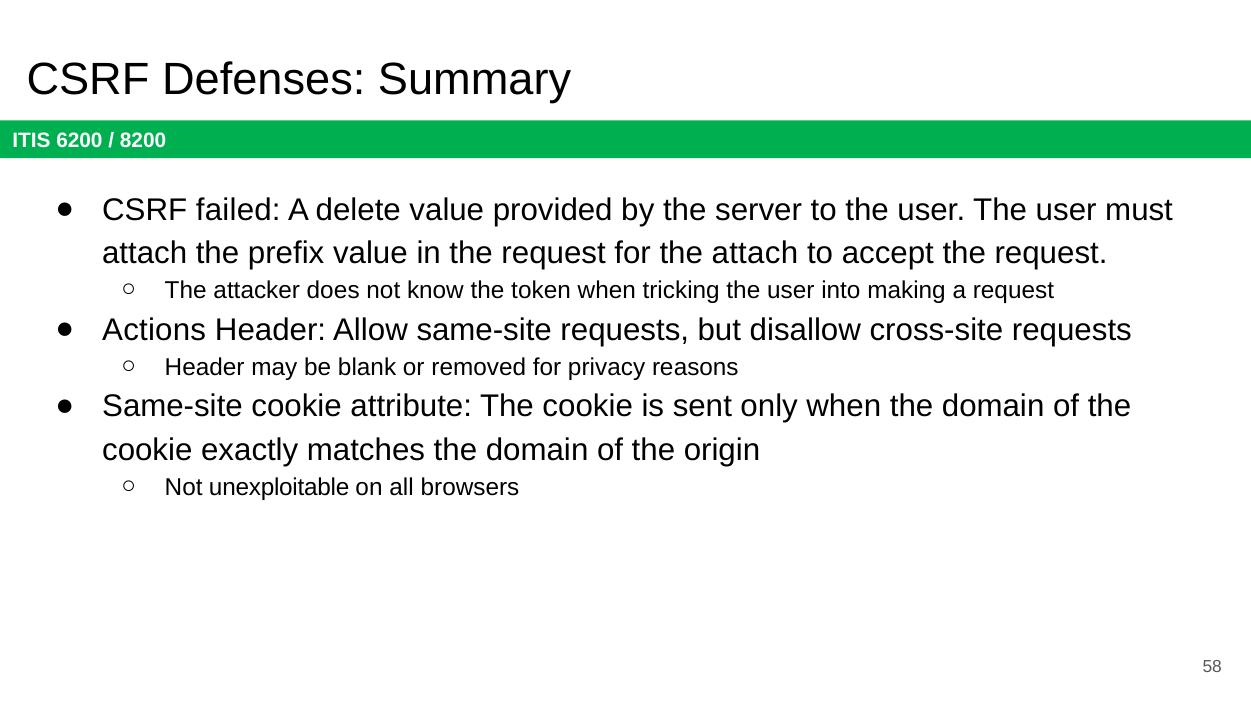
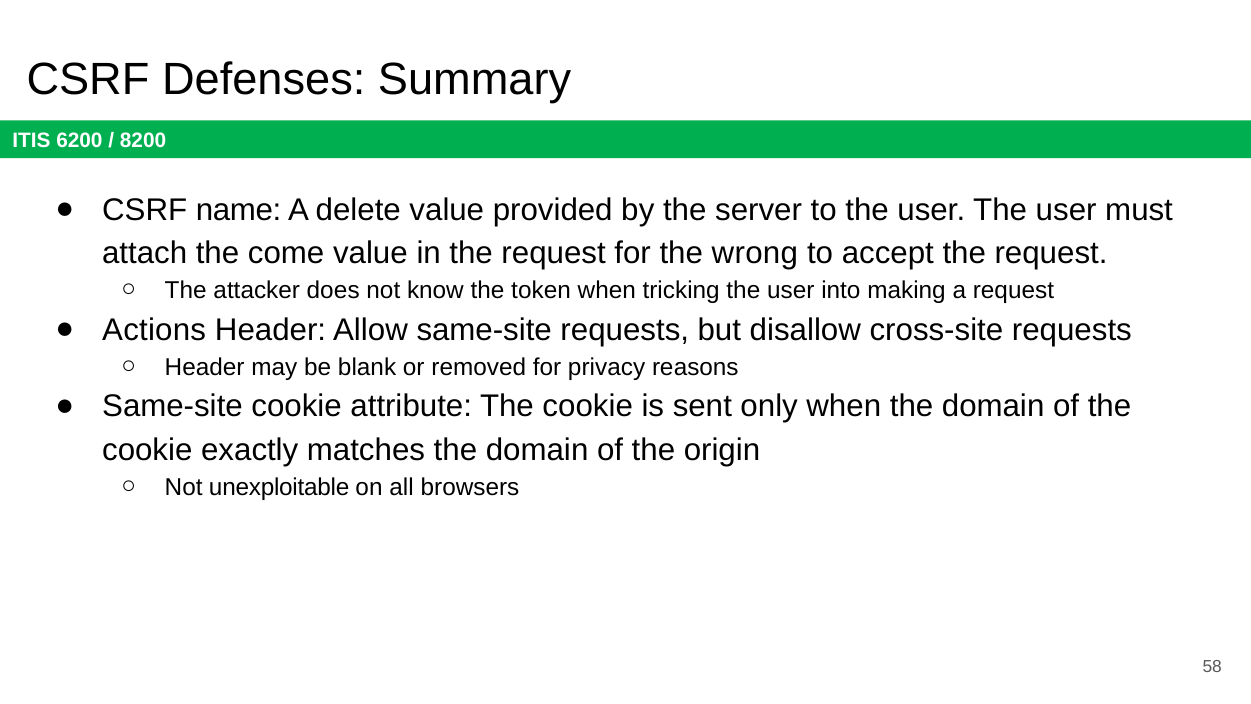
failed: failed -> name (239, 210)
prefix: prefix -> come (286, 253)
the attach: attach -> wrong (755, 253)
